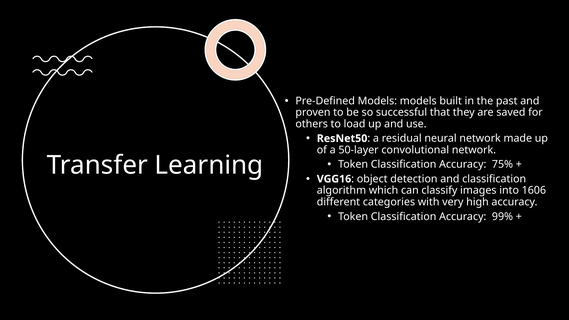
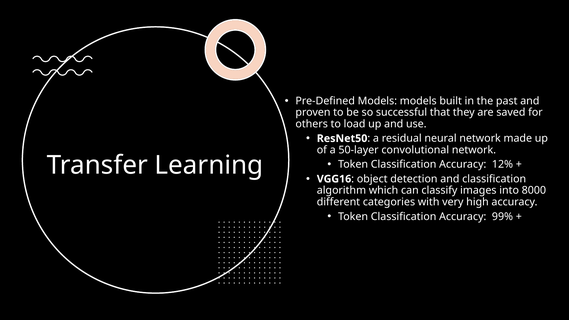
75%: 75% -> 12% (502, 165)
1606: 1606 -> 8000 (534, 191)
